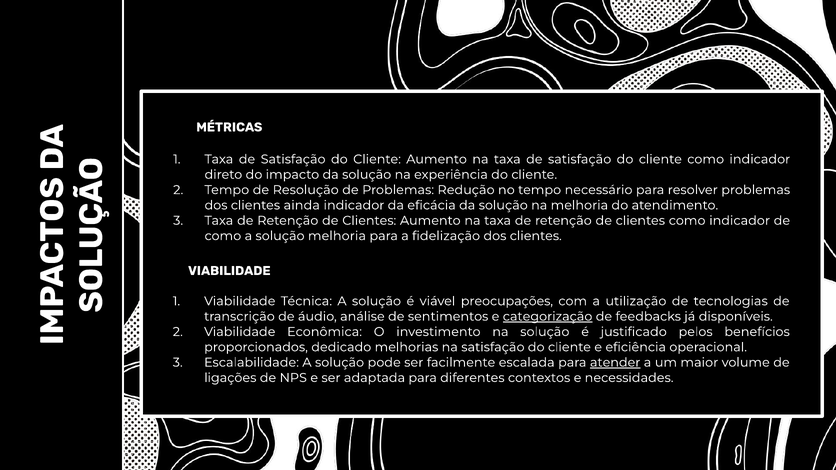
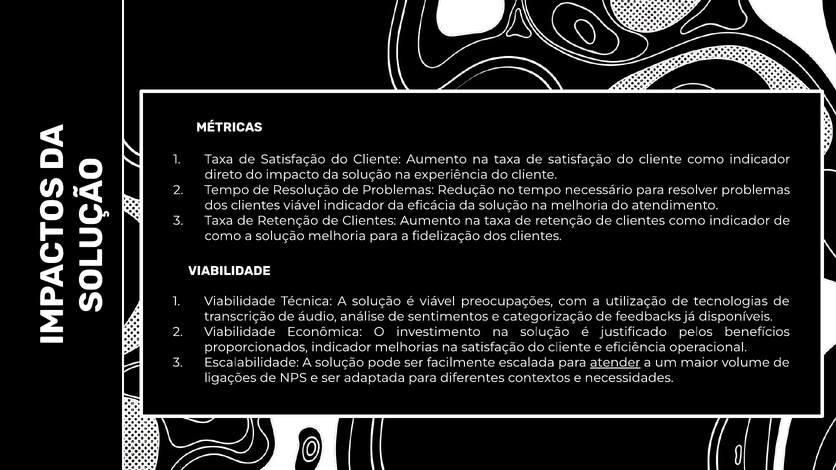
clientes ainda: ainda -> viável (302, 205)
categorização underline: present -> none (548, 317)
proporcionados dedicado: dedicado -> indicador (341, 347)
